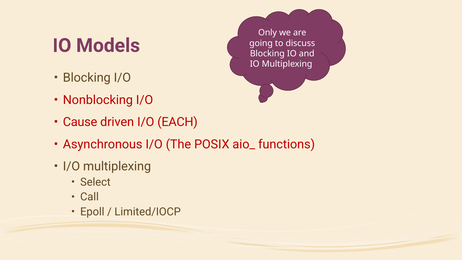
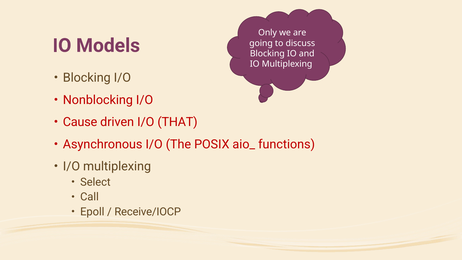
EACH: EACH -> THAT (177, 122)
Limited/IOCP: Limited/IOCP -> Receive/IOCP (148, 212)
